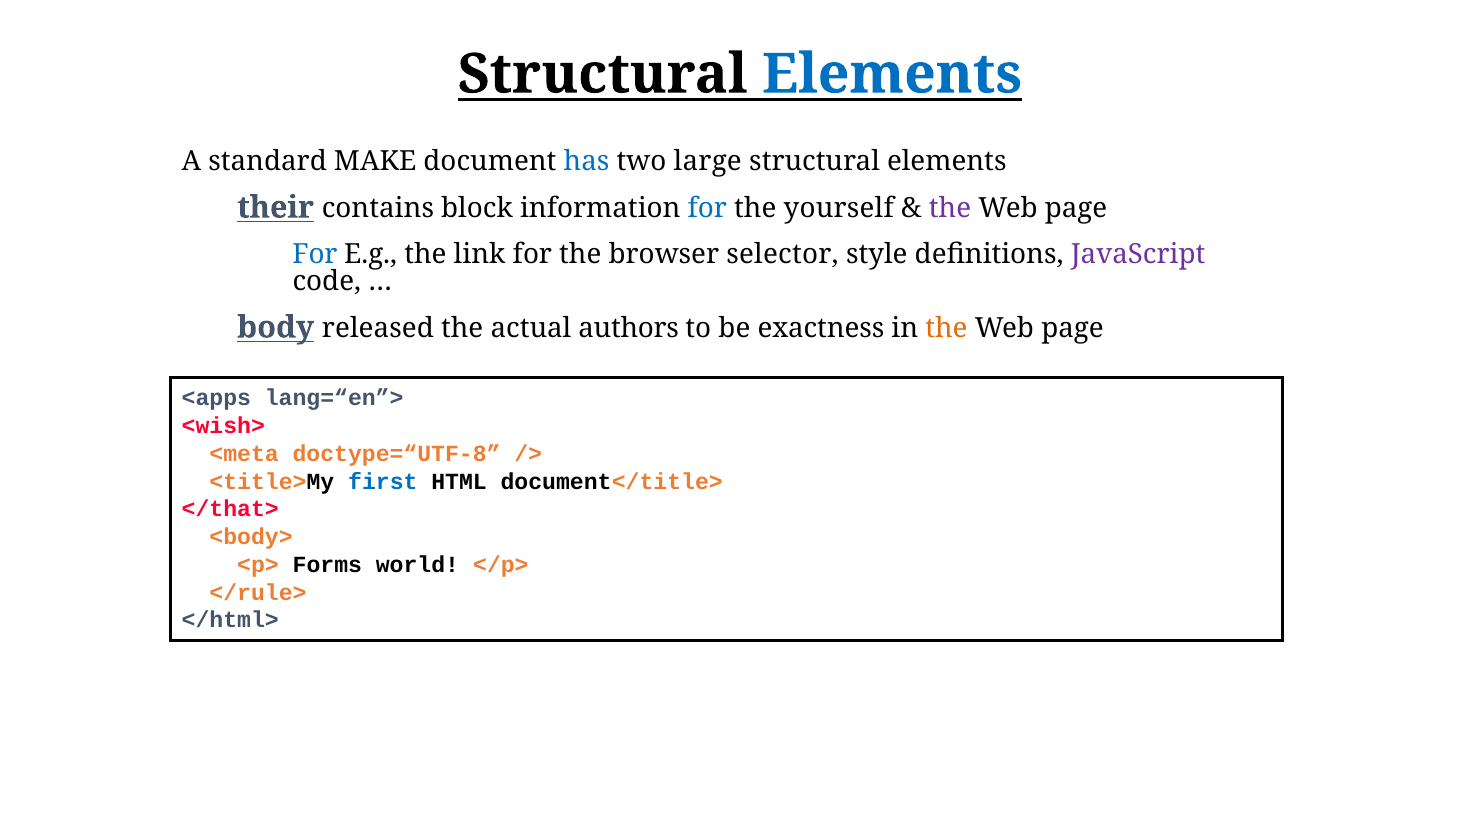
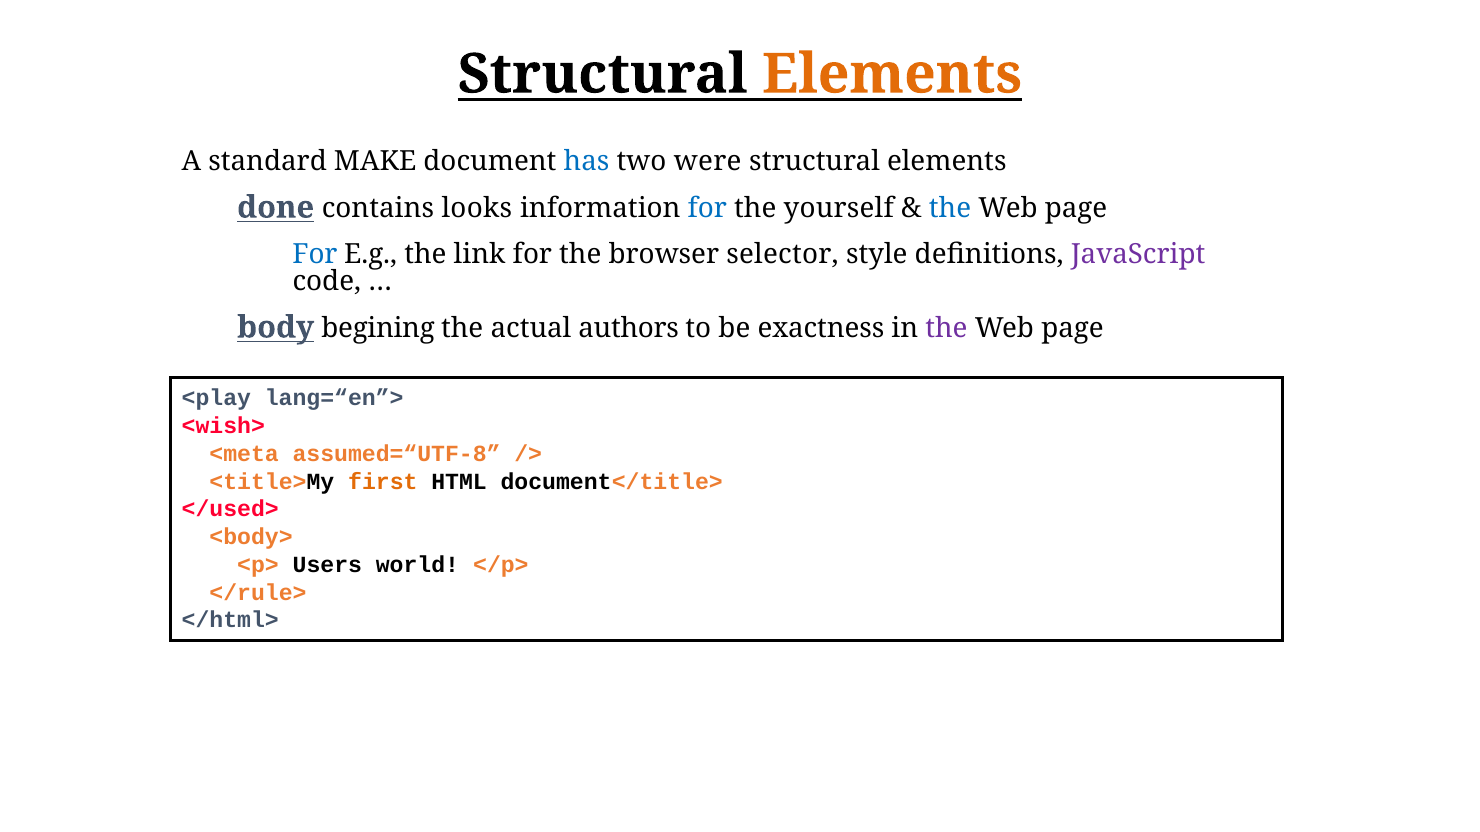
Elements colour: blue -> orange (892, 74)
large: large -> were (708, 161)
their: their -> done (276, 208)
block: block -> looks (477, 209)
the colour: purple -> blue (950, 209)
released: released -> begining (378, 329)
the colour: orange -> purple (946, 329)
<apps: <apps -> <play (216, 399)
doctype=“UTF-8: doctype=“UTF-8 -> assumed=“UTF-8 (397, 454)
first colour: blue -> orange (383, 482)
</that>: </that> -> </used> (230, 510)
Forms: Forms -> Users (327, 565)
